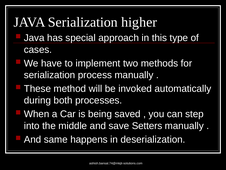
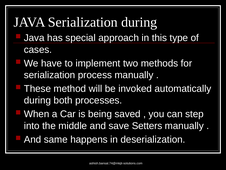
Serialization higher: higher -> during (139, 22)
